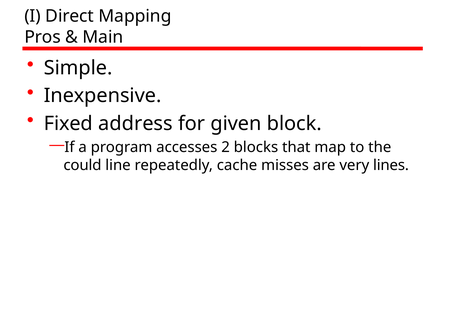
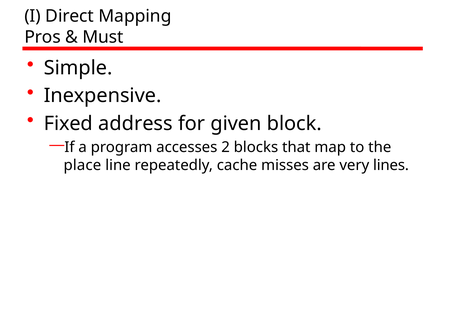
Main: Main -> Must (103, 37)
could: could -> place (82, 165)
